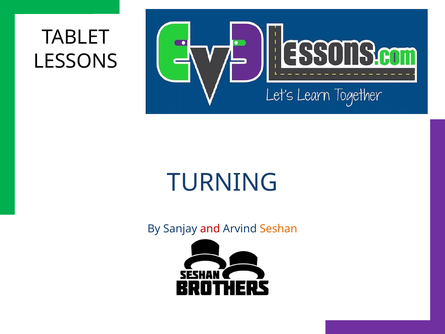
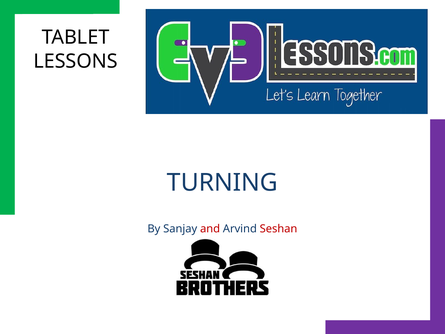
Seshan colour: orange -> red (279, 229)
